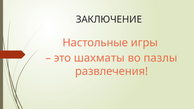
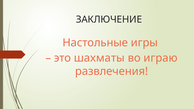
пазлы: пазлы -> играю (161, 58)
